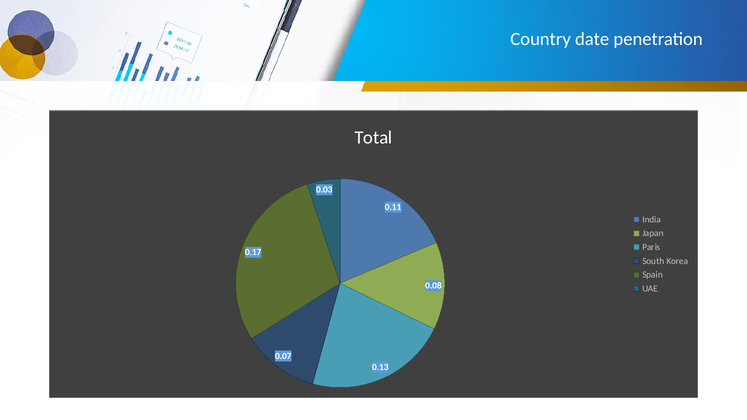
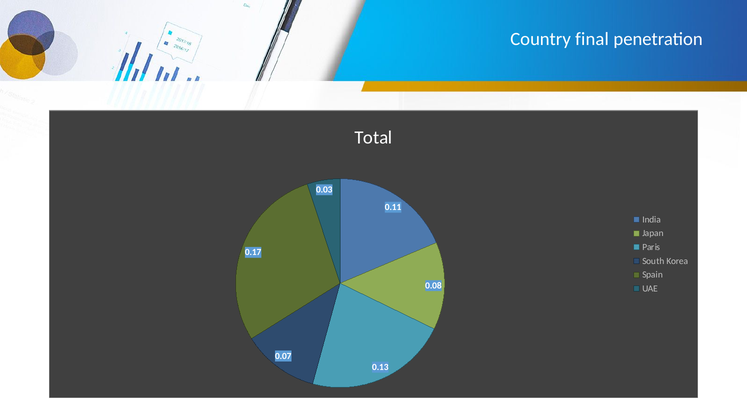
date: date -> final (592, 39)
